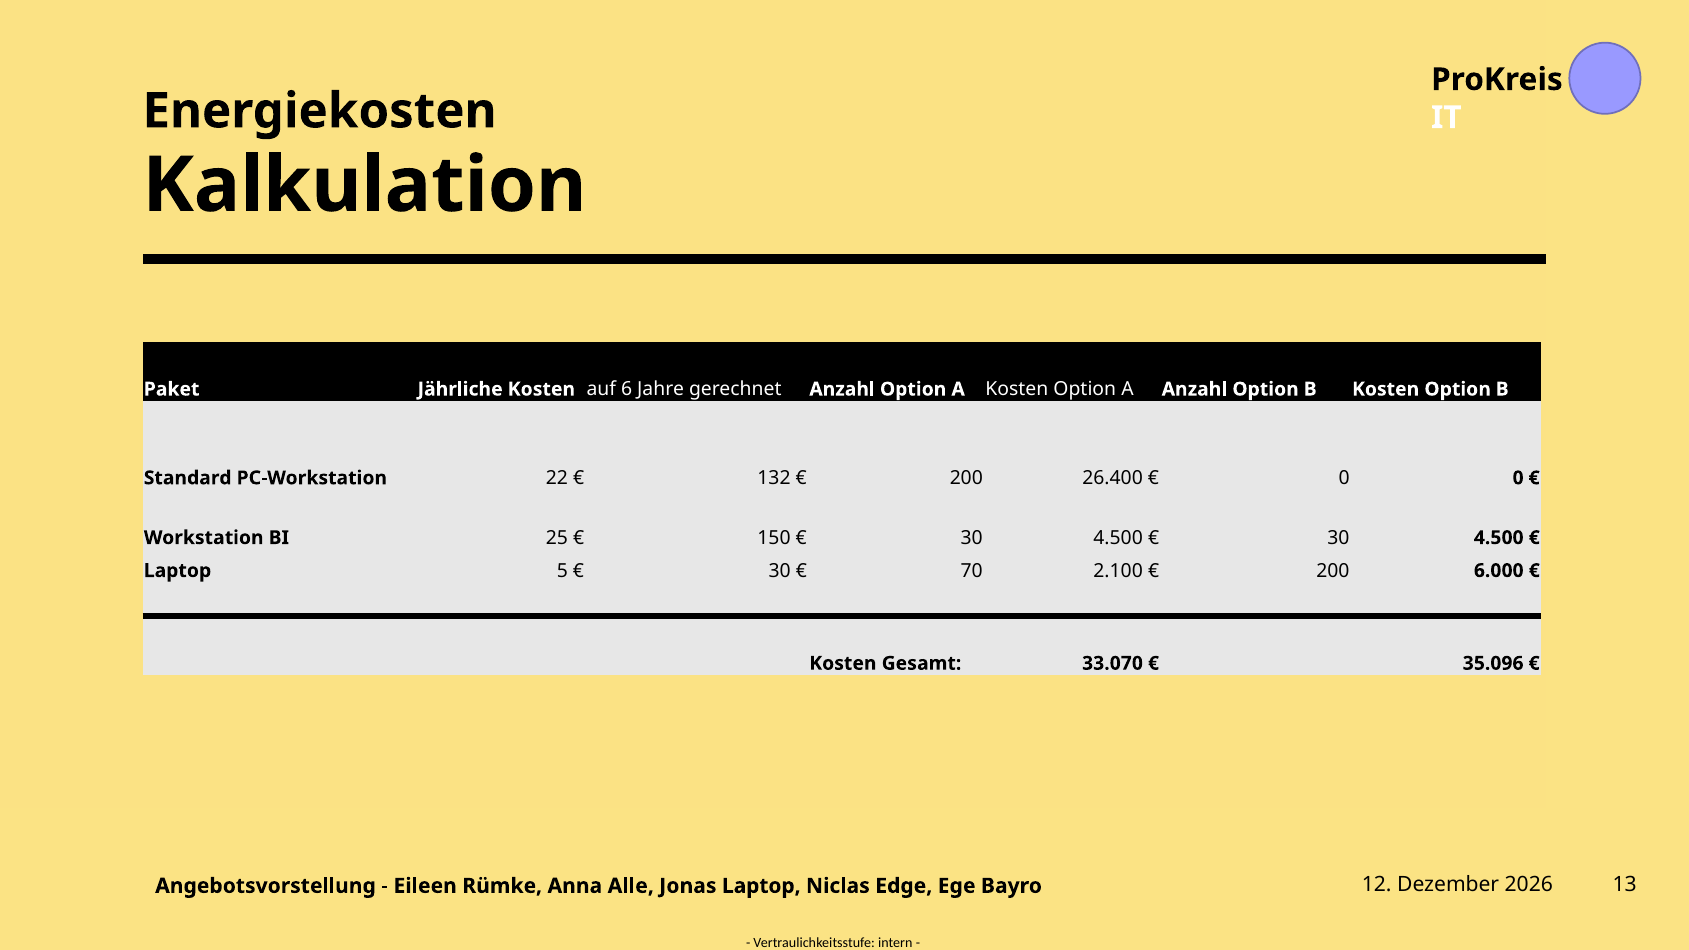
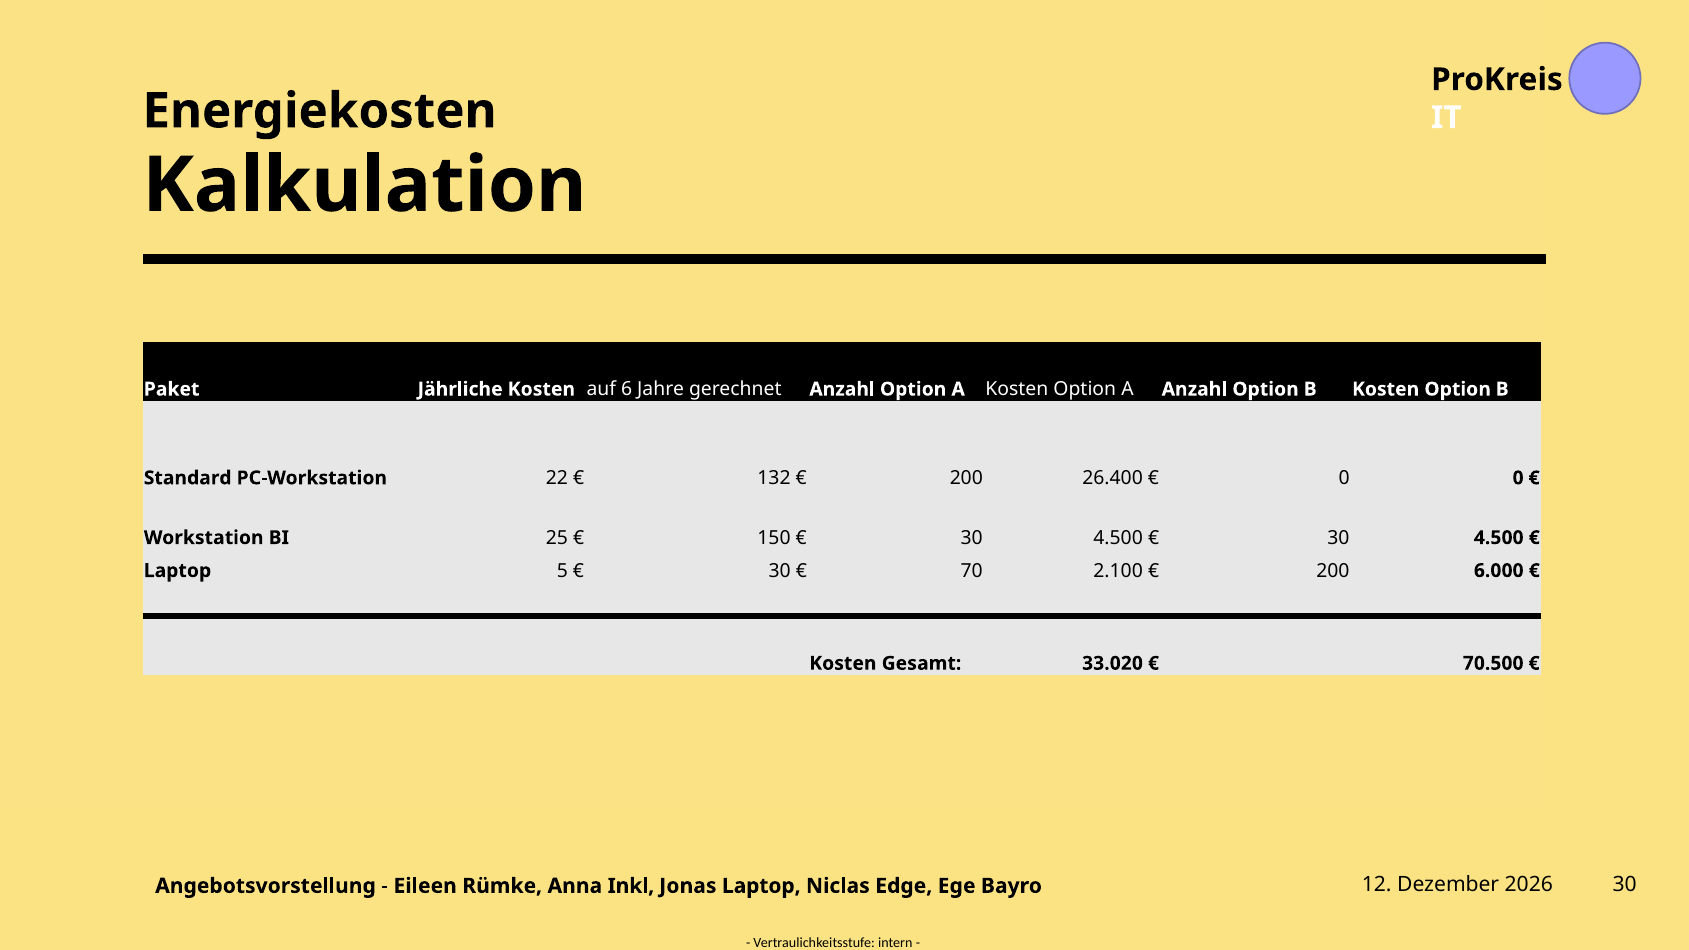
33.070: 33.070 -> 33.020 (1113, 663)
35.096: 35.096 -> 70.500 (1493, 663)
Alle: Alle -> Inkl (631, 886)
Bayro 13: 13 -> 30 (1625, 884)
